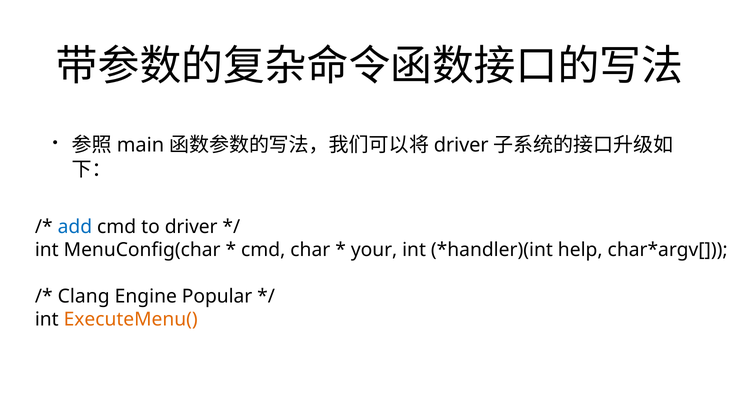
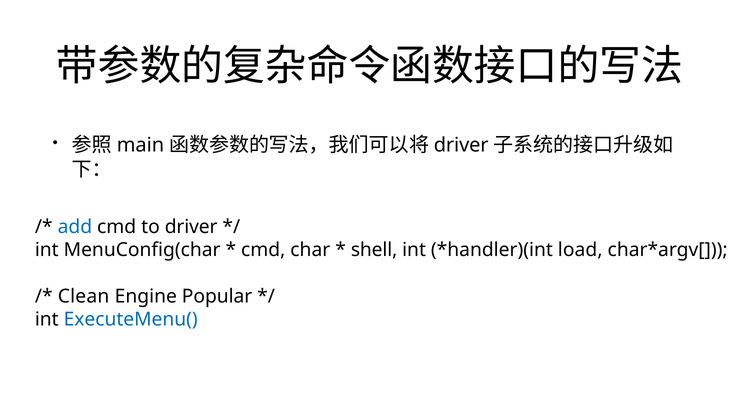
your: your -> shell (374, 250)
help: help -> load (580, 250)
Clang: Clang -> Clean (84, 296)
ExecuteMenu( colour: orange -> blue (131, 319)
